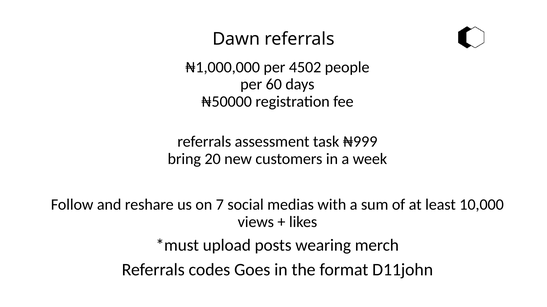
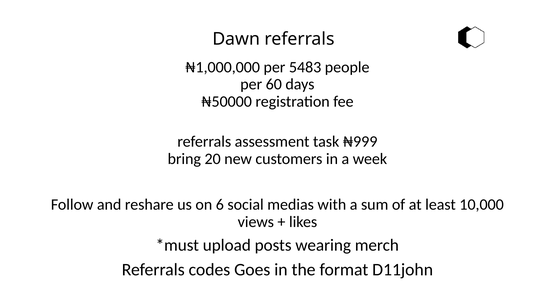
4502: 4502 -> 5483 (305, 67)
7: 7 -> 6 (220, 205)
